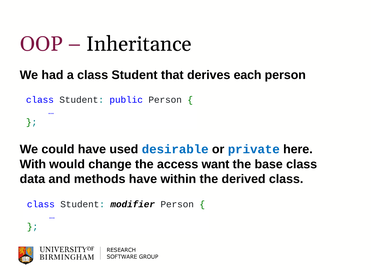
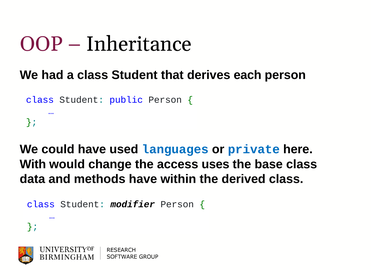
desirable: desirable -> languages (175, 149)
want: want -> uses (216, 164)
